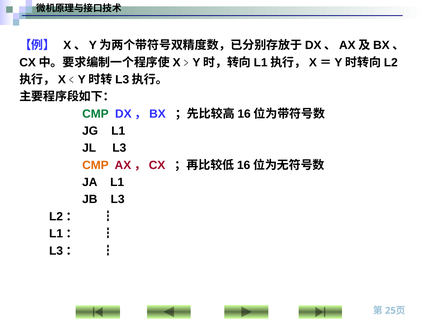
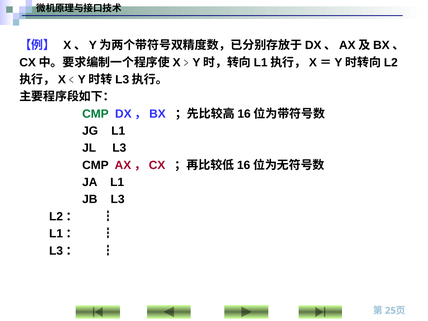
CMP colour: orange -> black (95, 165)
